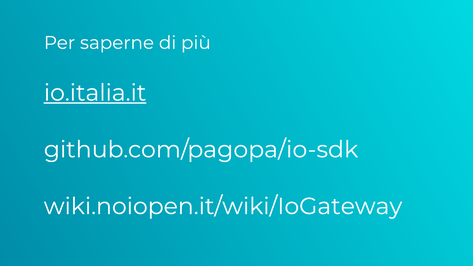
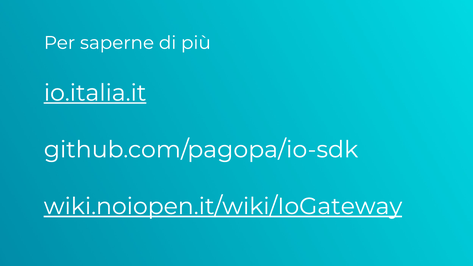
wiki.noiopen.it/wiki/IoGateway underline: none -> present (223, 206)
